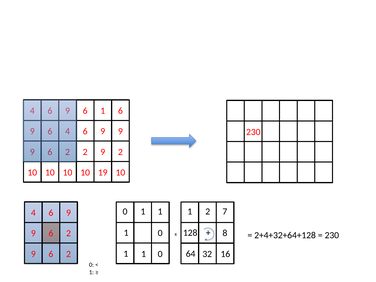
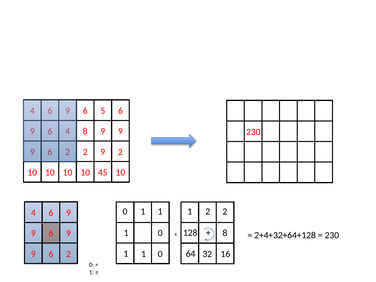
6 1: 1 -> 5 (103, 111)
6: 6 -> 8 (85, 131)
19: 19 -> 45 (103, 172)
1 2 7: 7 -> 2 (225, 212)
2: 2 -> 9 (69, 233)
